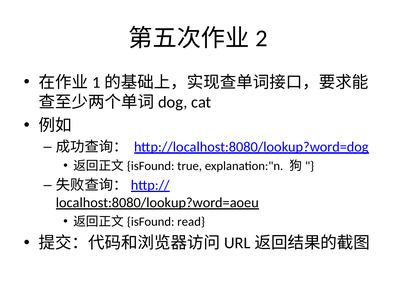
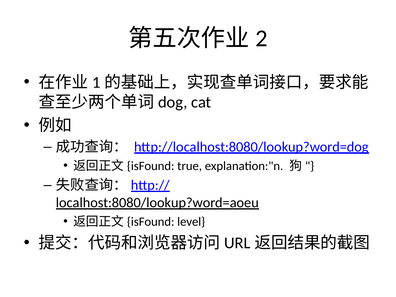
read: read -> level (191, 222)
